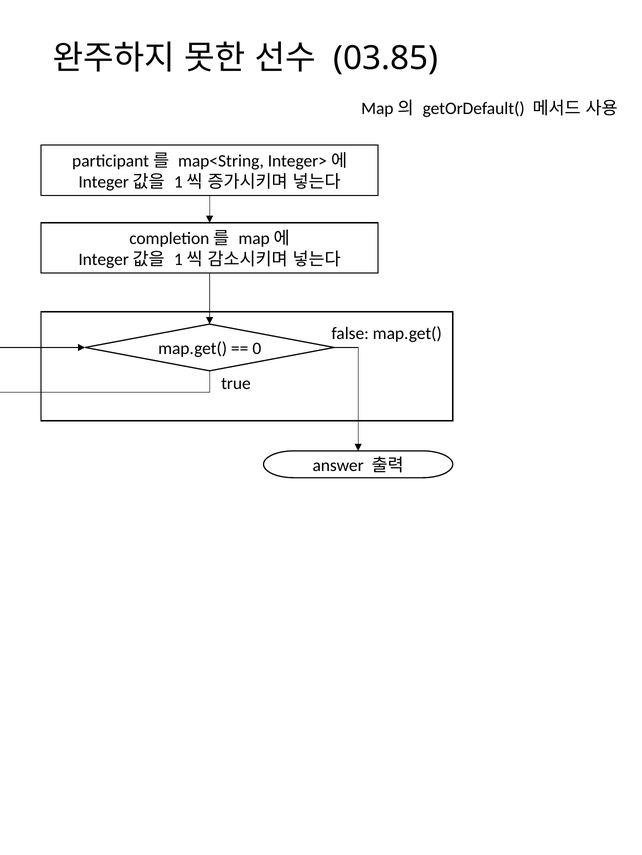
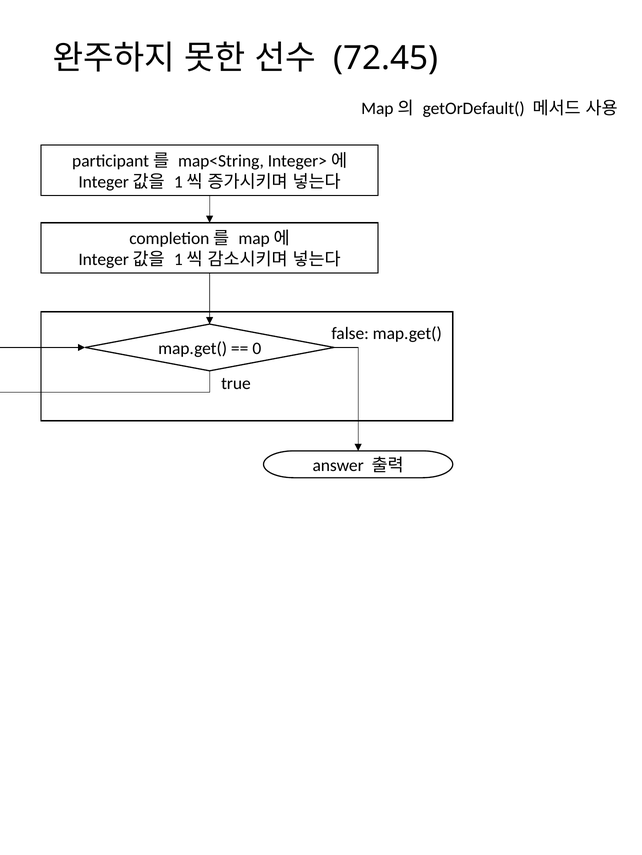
03.85: 03.85 -> 72.45 (386, 59)
